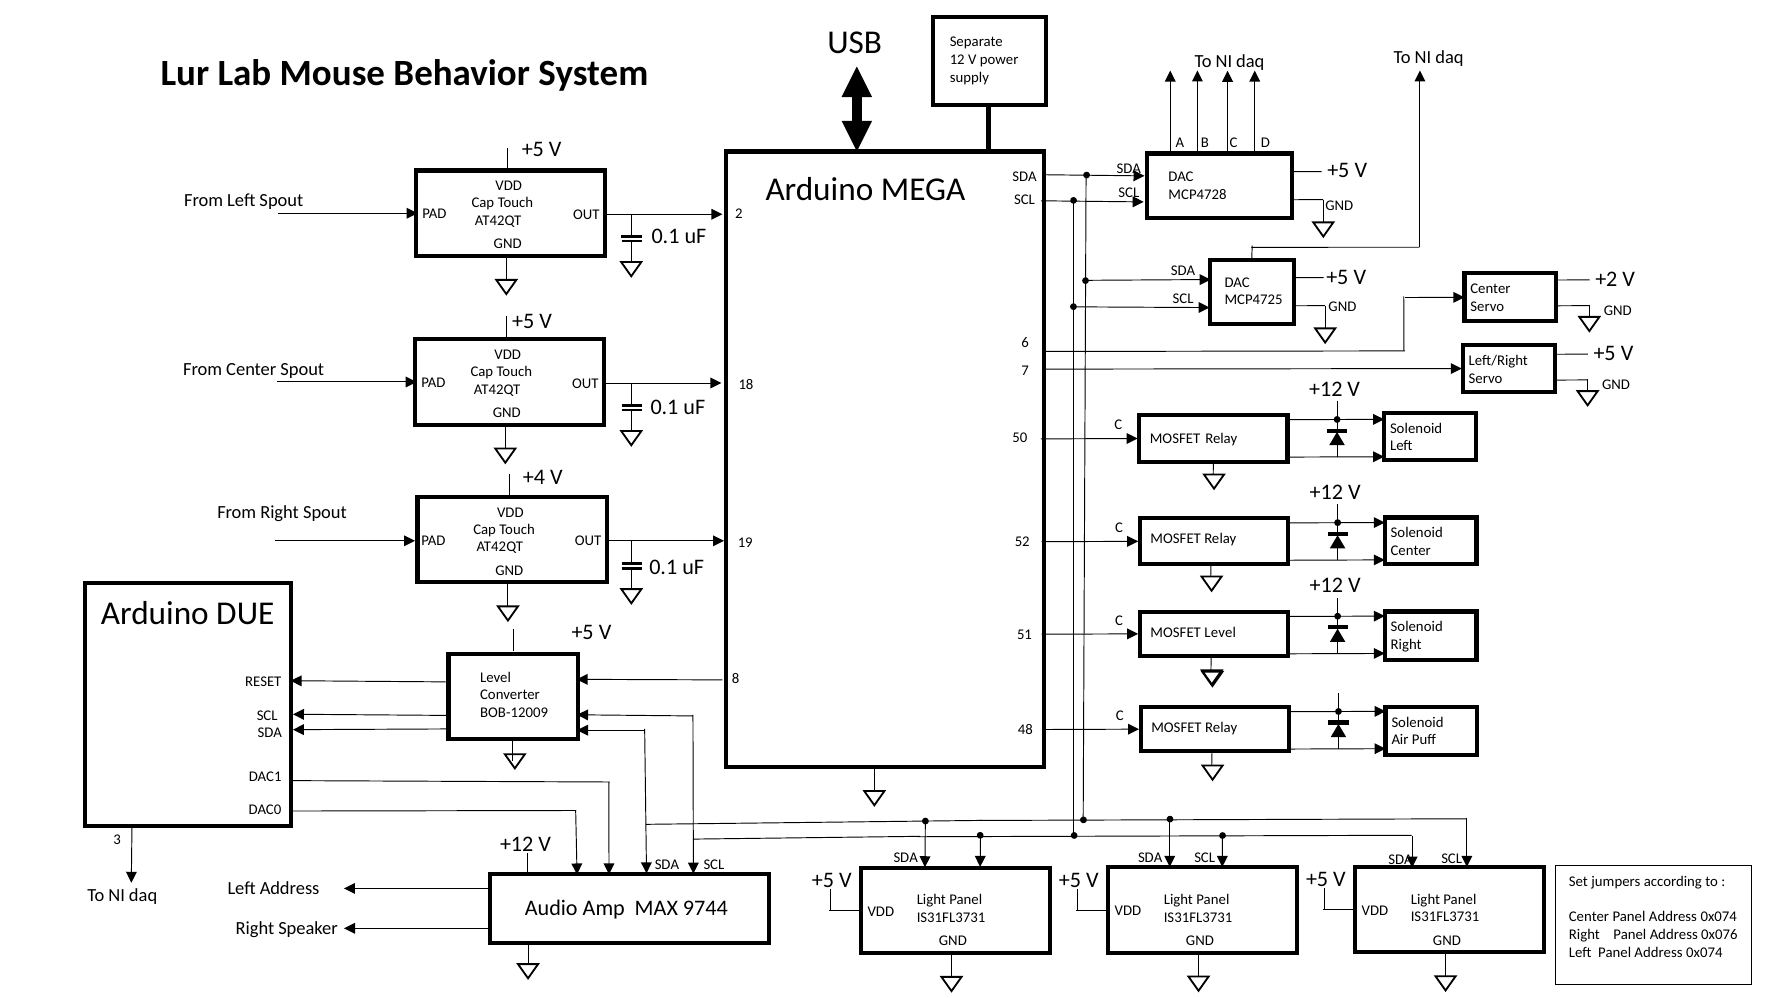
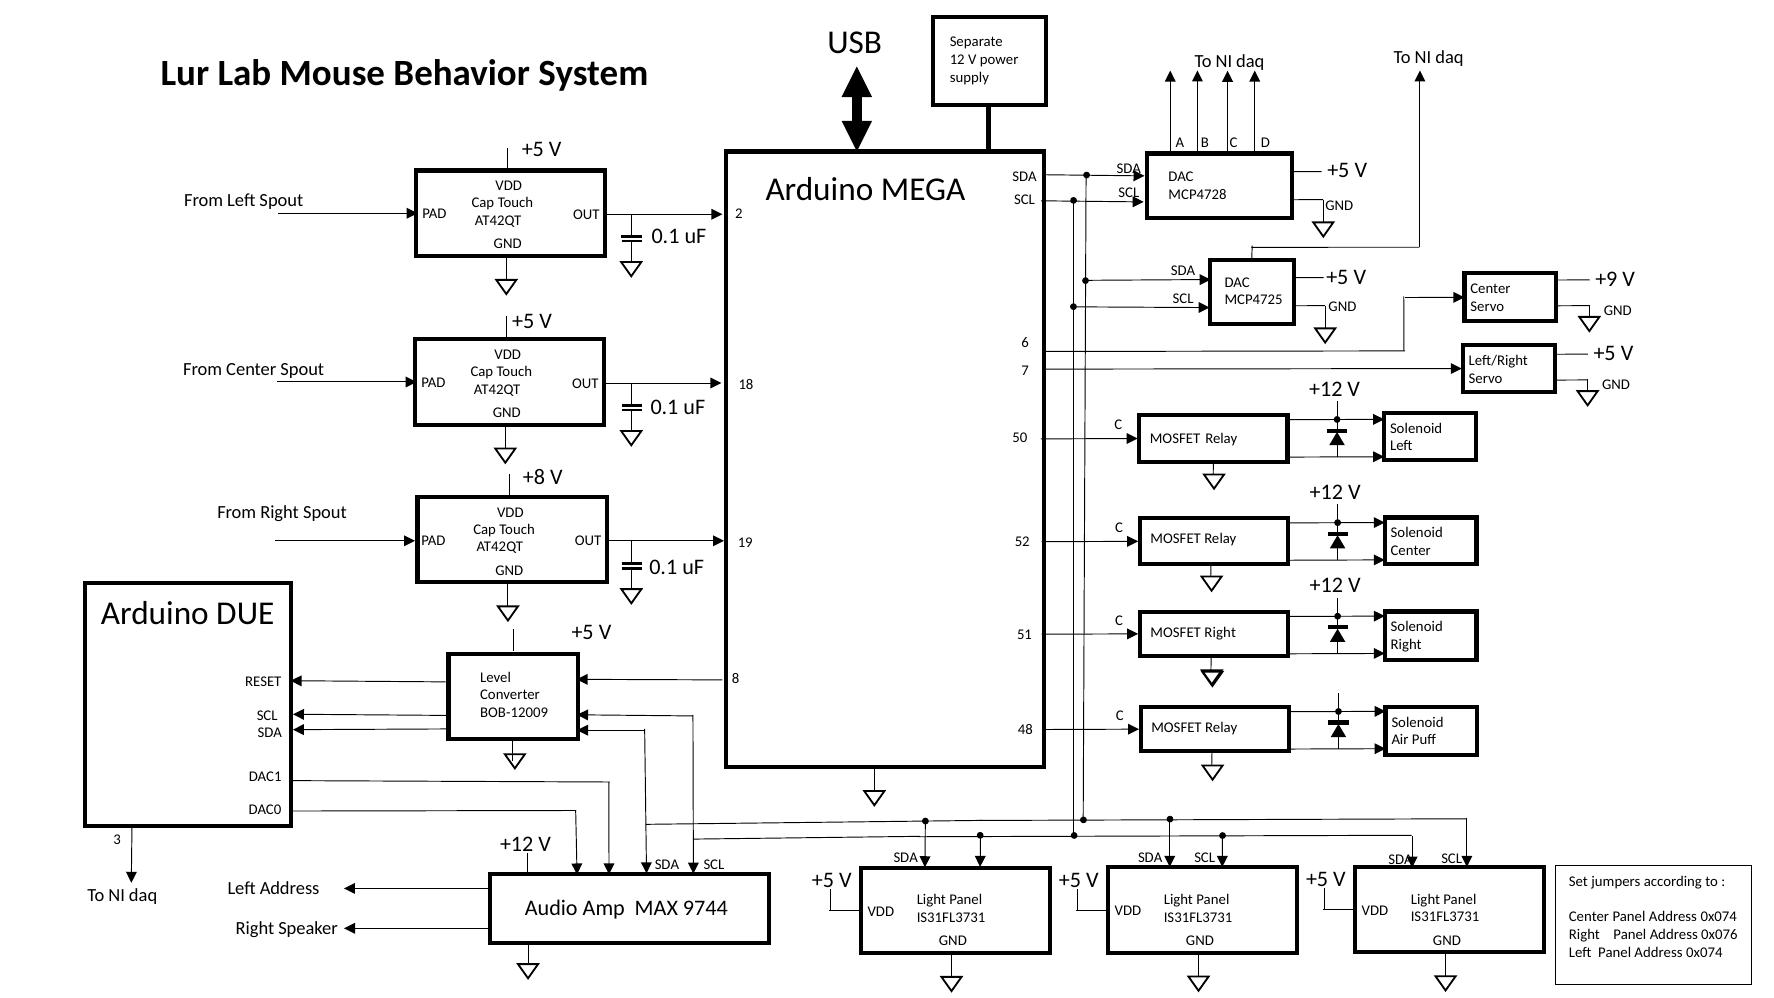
+2: +2 -> +9 (1606, 279)
+4: +4 -> +8 (534, 477)
MOSFET Level: Level -> Right (1220, 633)
